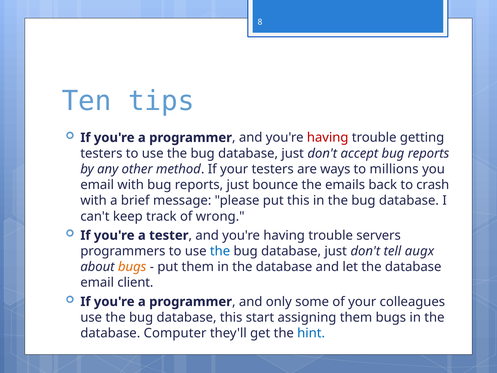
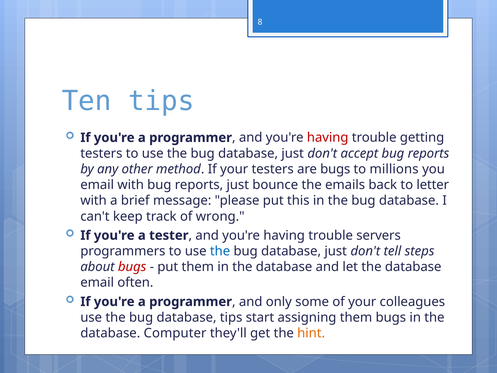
are ways: ways -> bugs (335, 169)
crash: crash -> letter (433, 185)
augx: augx -> steps (420, 251)
bugs colour: orange -> red (132, 267)
client: client -> often (135, 282)
database this: this -> tips (231, 317)
hint colour: blue -> orange (311, 333)
